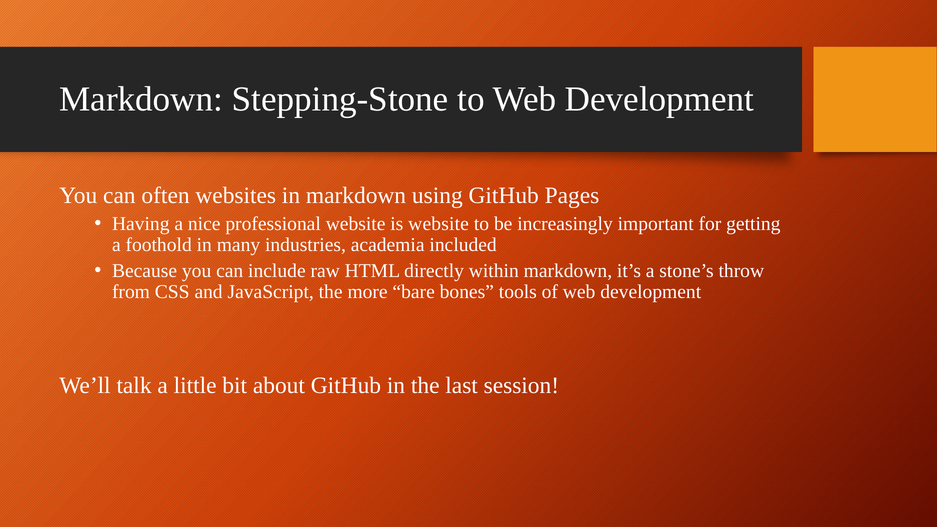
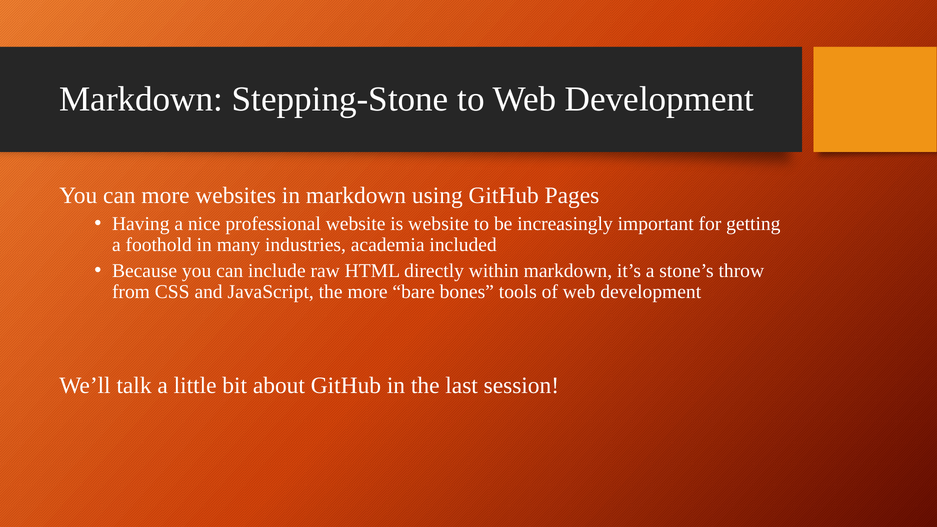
can often: often -> more (166, 196)
